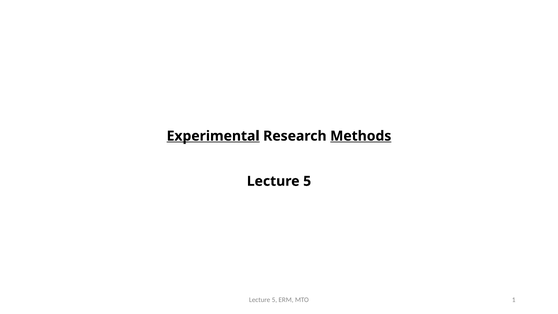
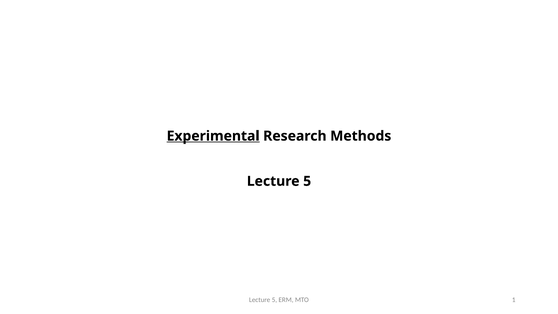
Methods underline: present -> none (361, 136)
